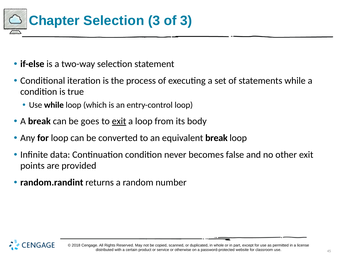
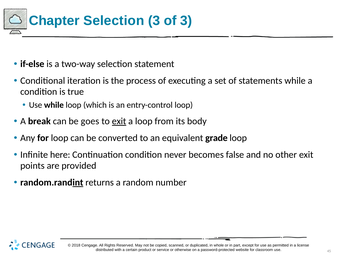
equivalent break: break -> grade (216, 138)
data: data -> here (60, 154)
int underline: none -> present (78, 182)
